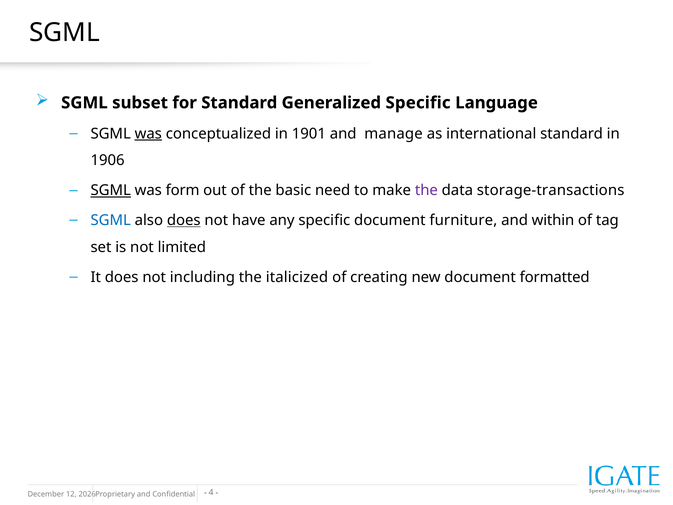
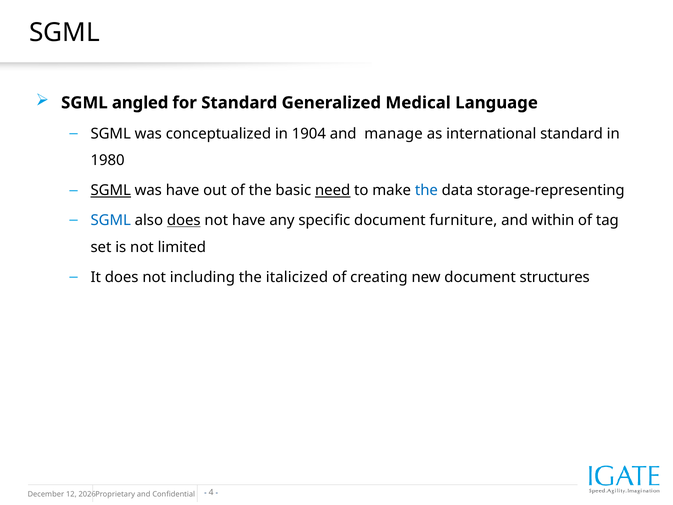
subset: subset -> angled (140, 103)
Generalized Specific: Specific -> Medical (418, 103)
was underline: present -> none (148, 134)
1901: 1901 -> 1904 (309, 134)
1906: 1906 -> 1980 (108, 160)
was form: form -> have (183, 190)
need underline: none -> present (333, 190)
the colour: purple -> blue (426, 190)
storage-transactions: storage-transactions -> storage-representing (551, 190)
formatted: formatted -> structures (555, 277)
